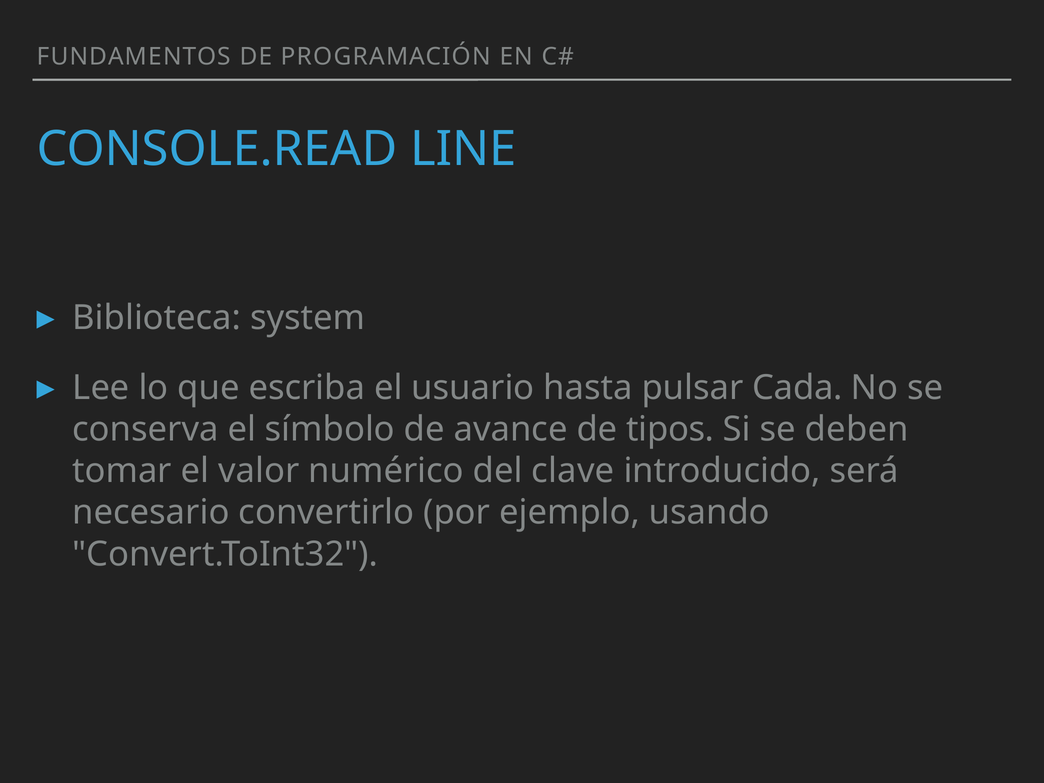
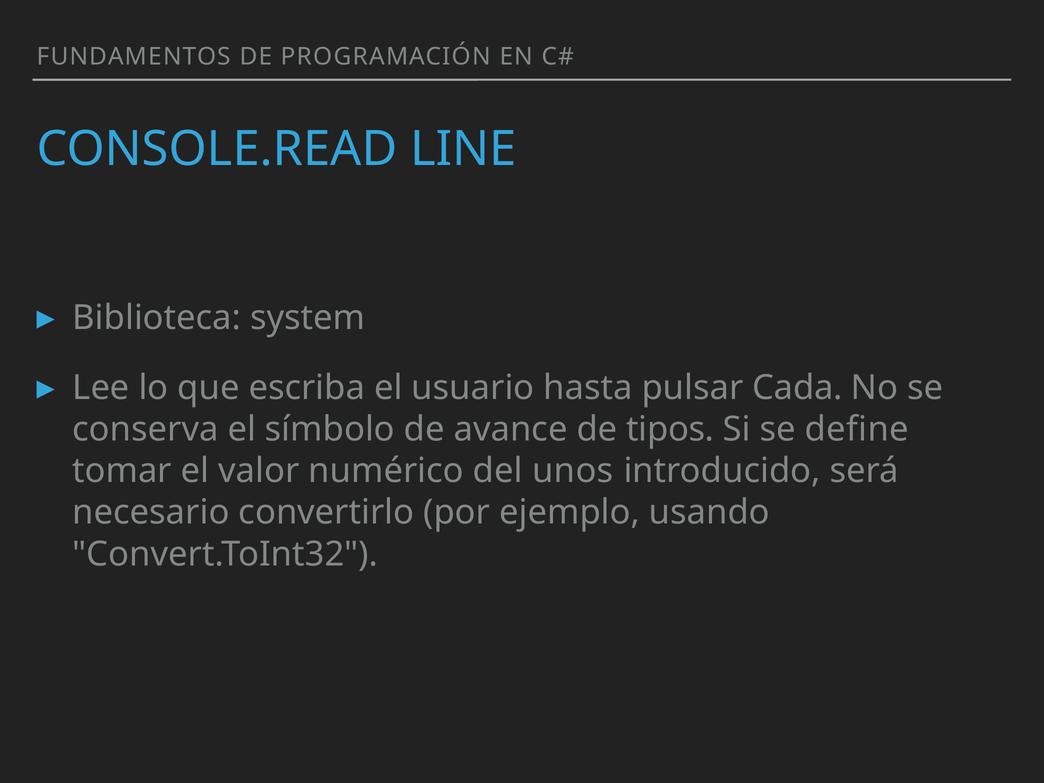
deben: deben -> define (857, 429)
clave: clave -> unos (573, 471)
